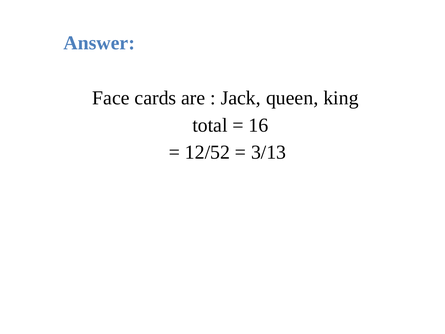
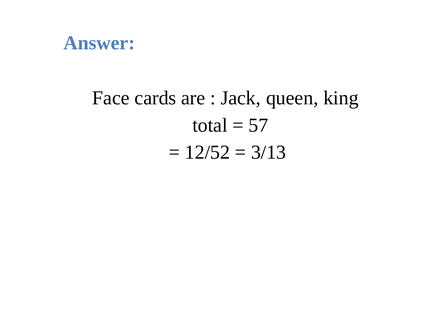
16: 16 -> 57 (258, 125)
